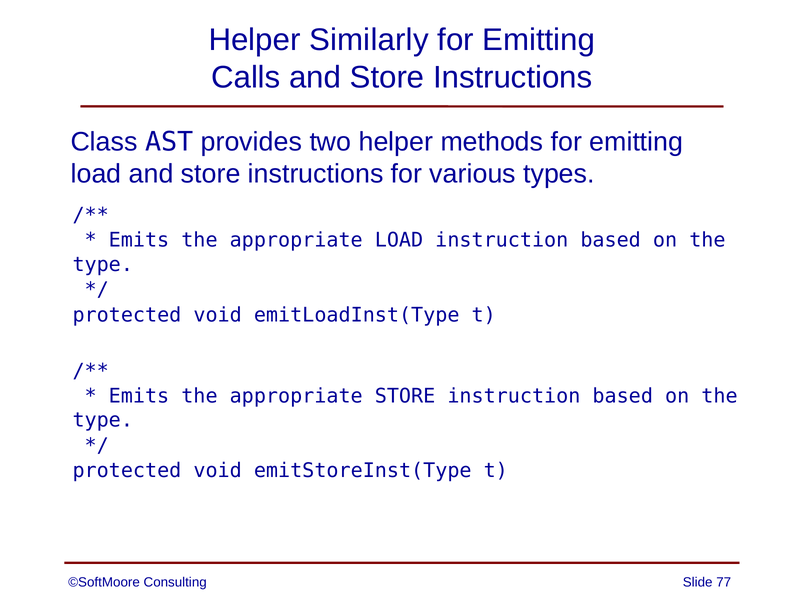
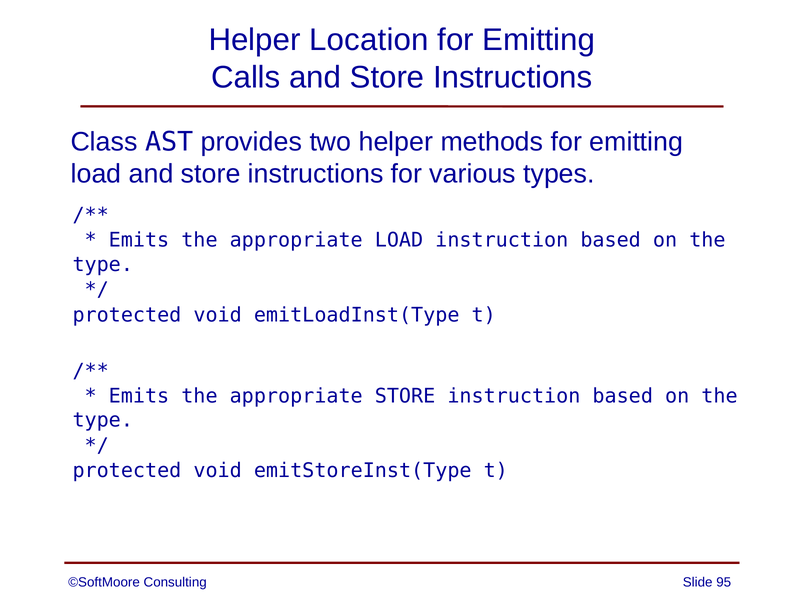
Similarly: Similarly -> Location (369, 40)
77: 77 -> 95 (724, 583)
